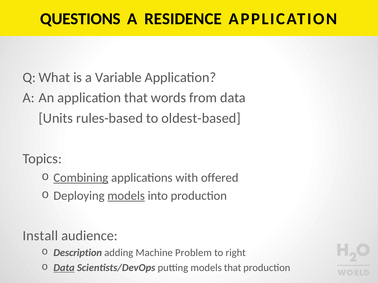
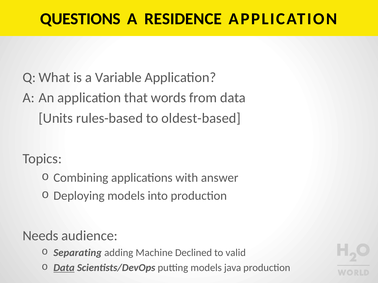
Combining underline: present -> none (81, 178)
offered: offered -> answer (220, 178)
models underline: present -> none (126, 196)
Install: Install -> Needs (41, 236)
Description: Description -> Separating (78, 253)
Problem: Problem -> Declined (194, 253)
right: right -> valid (236, 253)
models that: that -> java (233, 268)
